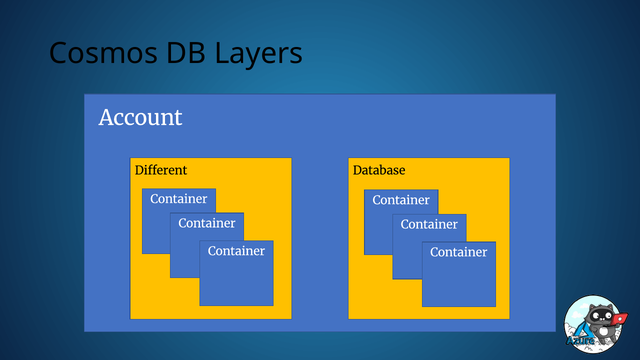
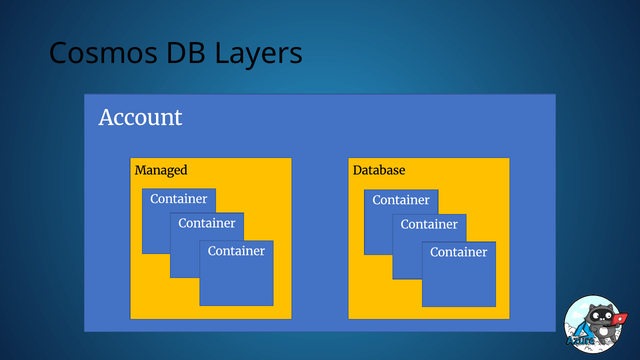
Different: Different -> Managed (161, 170)
